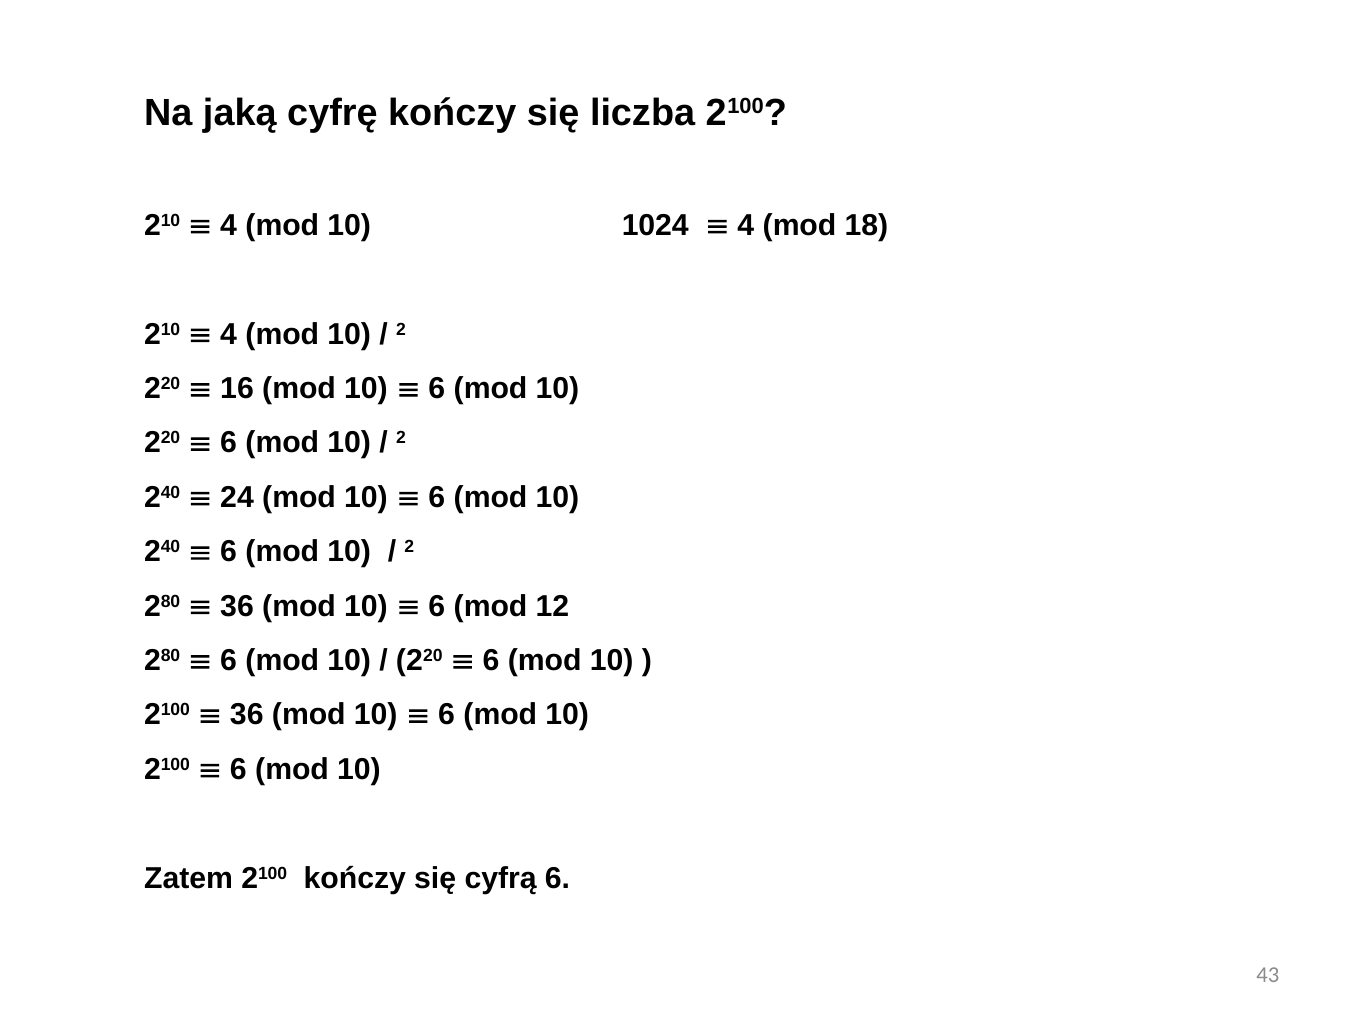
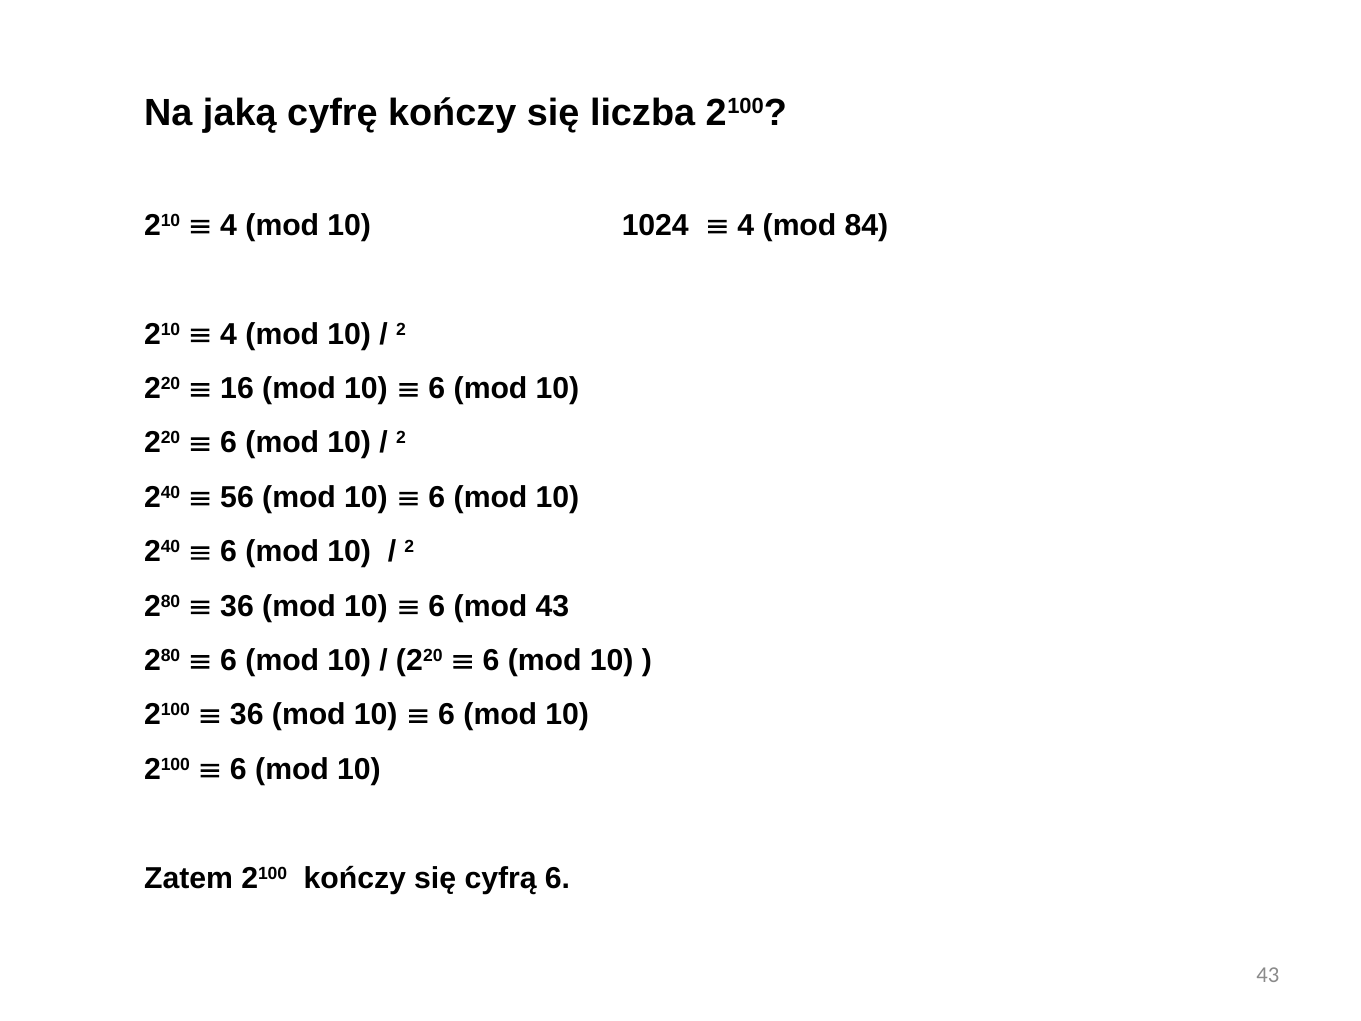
18: 18 -> 84 (866, 225)
24: 24 -> 56 (237, 497)
mod 12: 12 -> 43 (552, 606)
